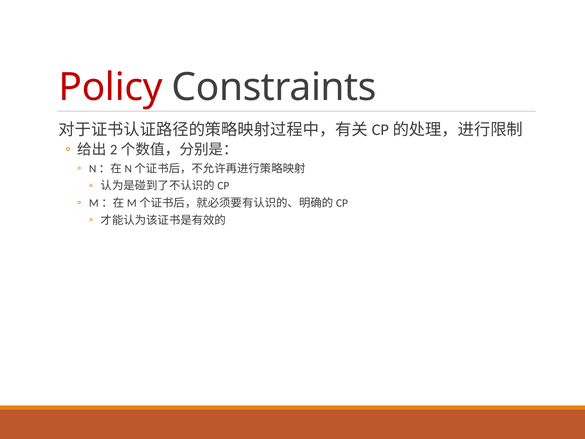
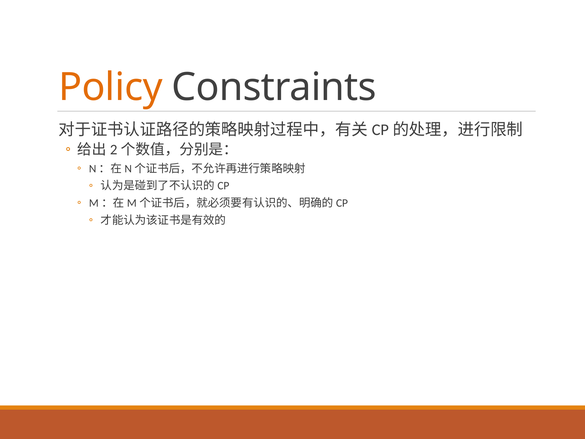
Policy colour: red -> orange (111, 87)
